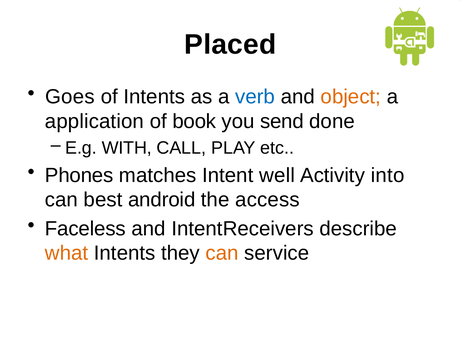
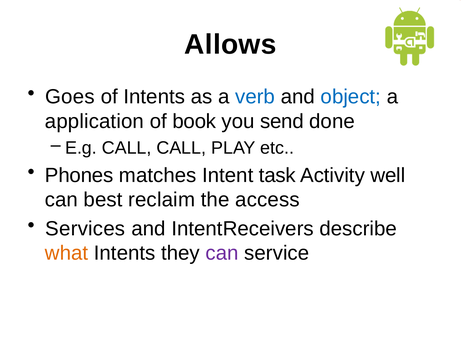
Placed: Placed -> Allows (230, 45)
object colour: orange -> blue (351, 97)
E.g WITH: WITH -> CALL (127, 148)
well: well -> task (277, 175)
into: into -> well (388, 175)
android: android -> reclaim (162, 200)
Faceless: Faceless -> Services (85, 228)
can colour: orange -> purple (222, 253)
